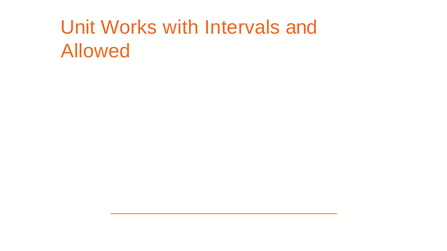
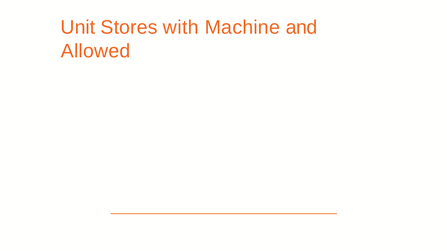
Works: Works -> Stores (129, 28)
Intervals: Intervals -> Machine (242, 28)
